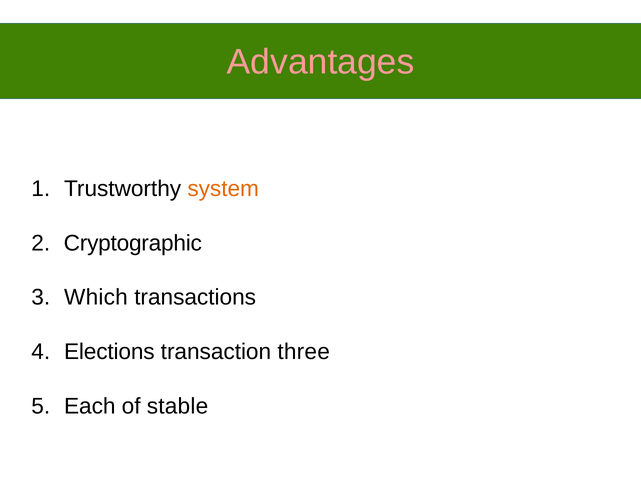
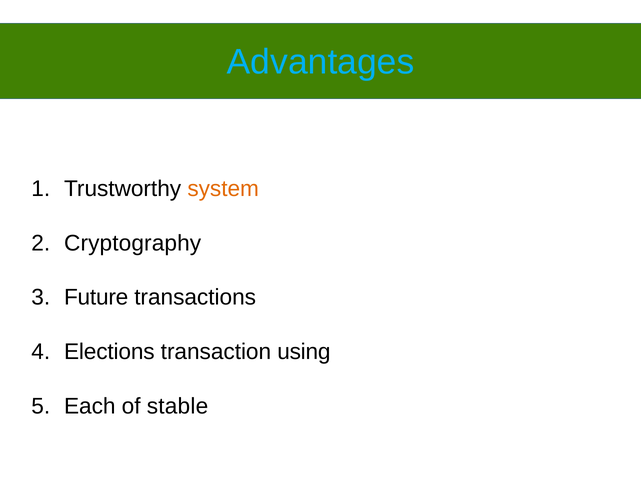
Advantages colour: pink -> light blue (321, 62)
Cryptographic: Cryptographic -> Cryptography (133, 243)
Which: Which -> Future (96, 297)
three: three -> using (304, 352)
